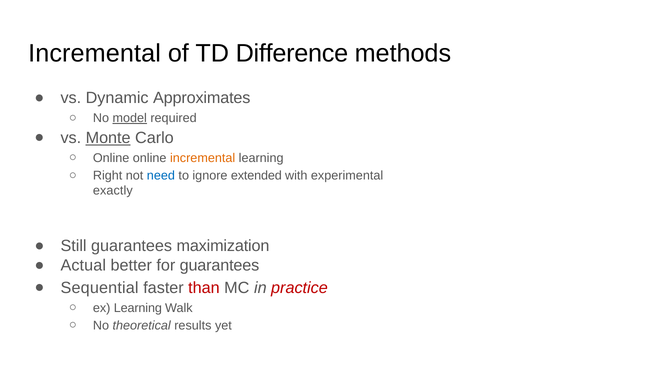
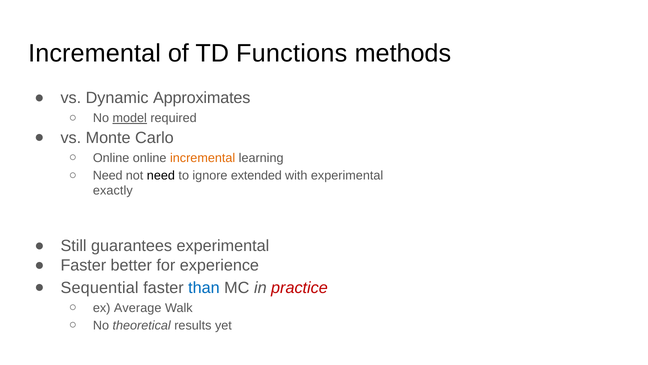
Difference: Difference -> Functions (292, 53)
Monte underline: present -> none (108, 138)
Right: Right -> Need (108, 175)
need colour: blue -> black (161, 175)
guarantees maximization: maximization -> experimental (223, 246)
Actual: Actual -> Faster (83, 265)
for guarantees: guarantees -> experience (219, 265)
than colour: red -> blue (204, 287)
ex Learning: Learning -> Average (138, 307)
